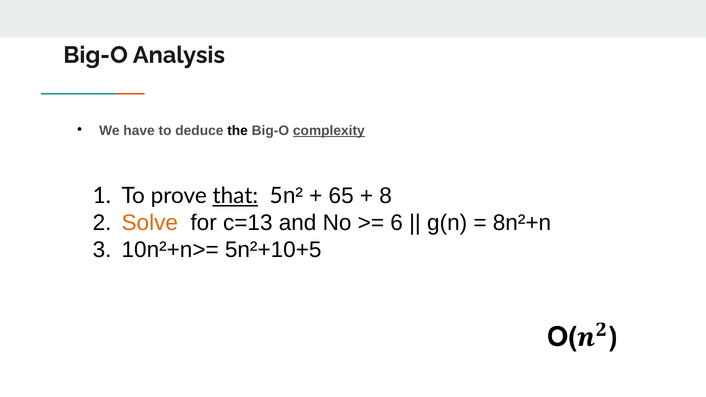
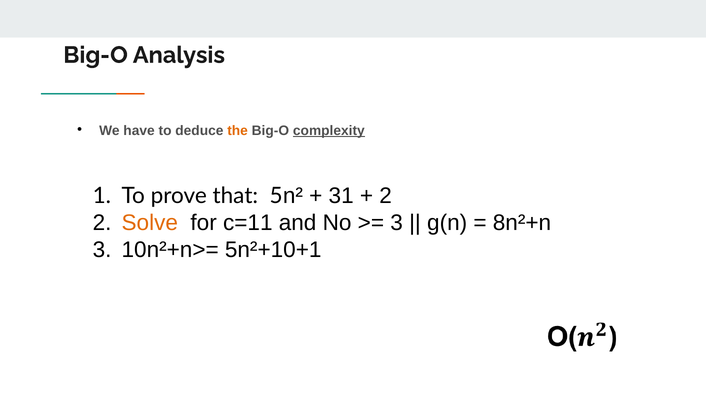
the colour: black -> orange (238, 131)
that underline: present -> none (235, 196)
65: 65 -> 31 (341, 196)
8: 8 -> 2 (386, 196)
c=13: c=13 -> c=11 (248, 223)
6: 6 -> 3 (397, 223)
5n²+10+5: 5n²+10+5 -> 5n²+10+1 (273, 250)
